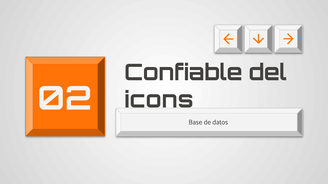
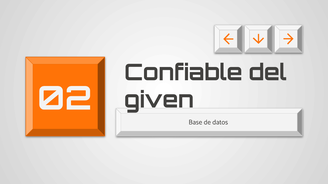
icons: icons -> given (159, 100)
